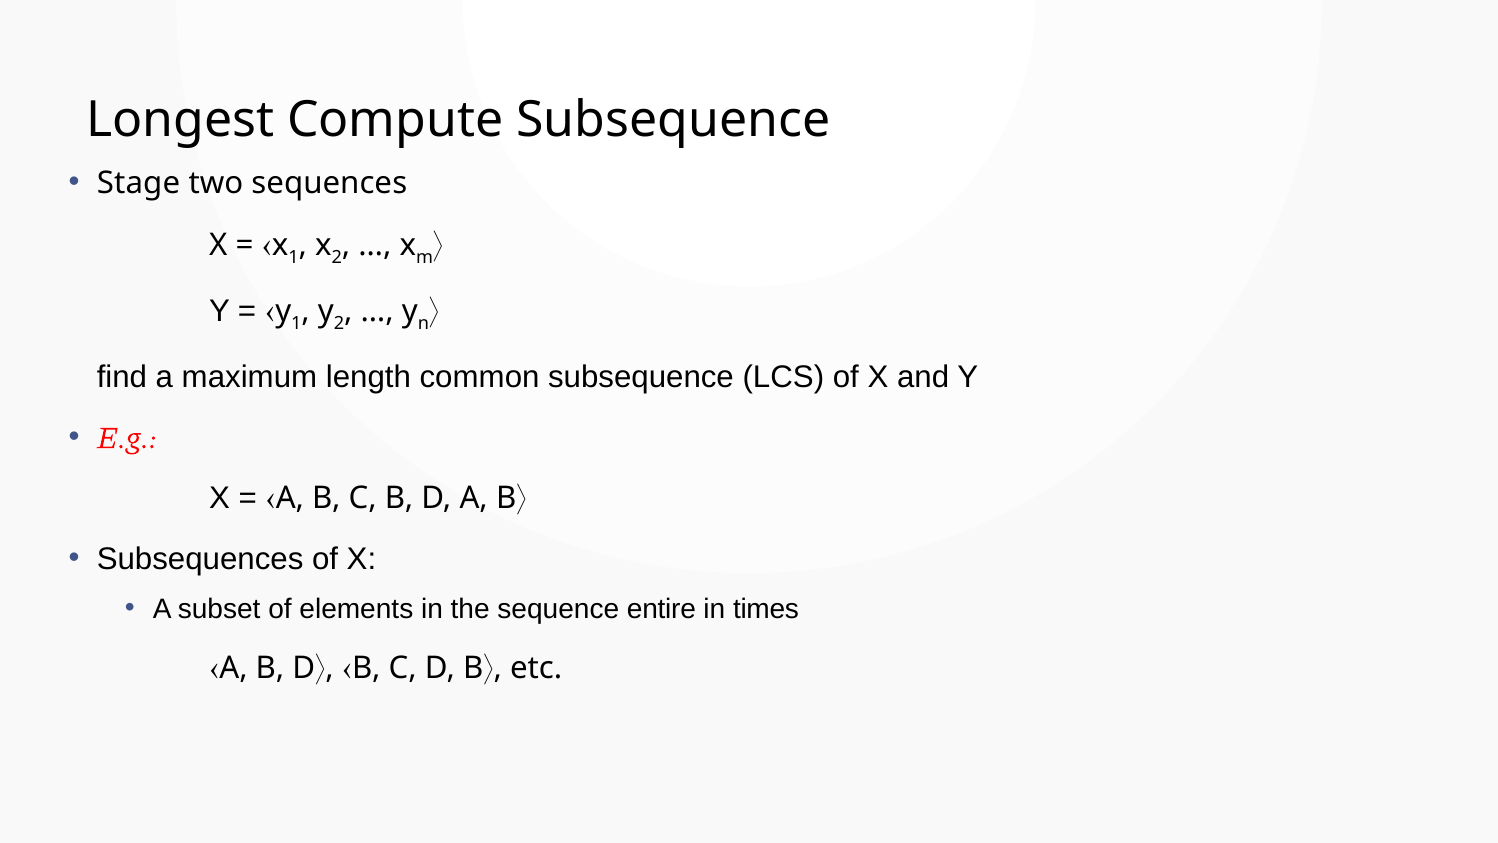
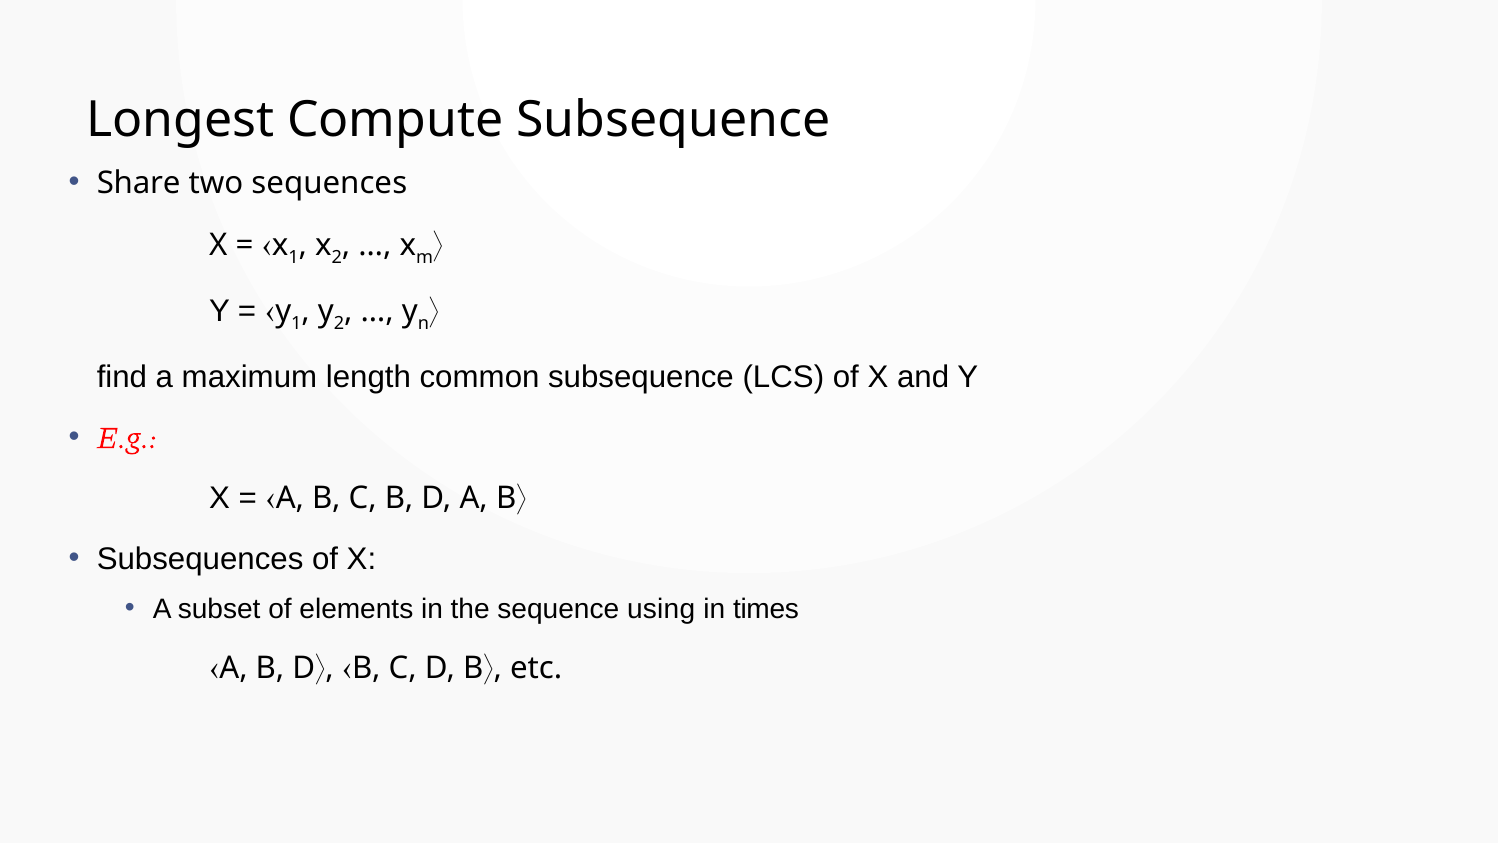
Stage: Stage -> Share (139, 183)
entire: entire -> using (661, 609)
